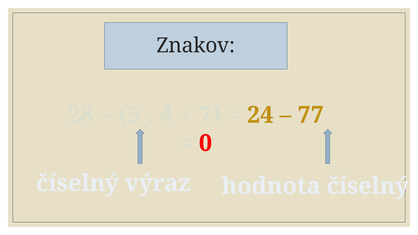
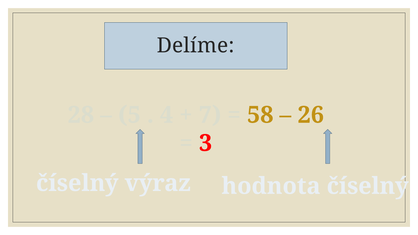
Znakov: Znakov -> Delíme (196, 46)
24: 24 -> 58 (260, 115)
77: 77 -> 26 (311, 115)
0: 0 -> 3 (205, 143)
